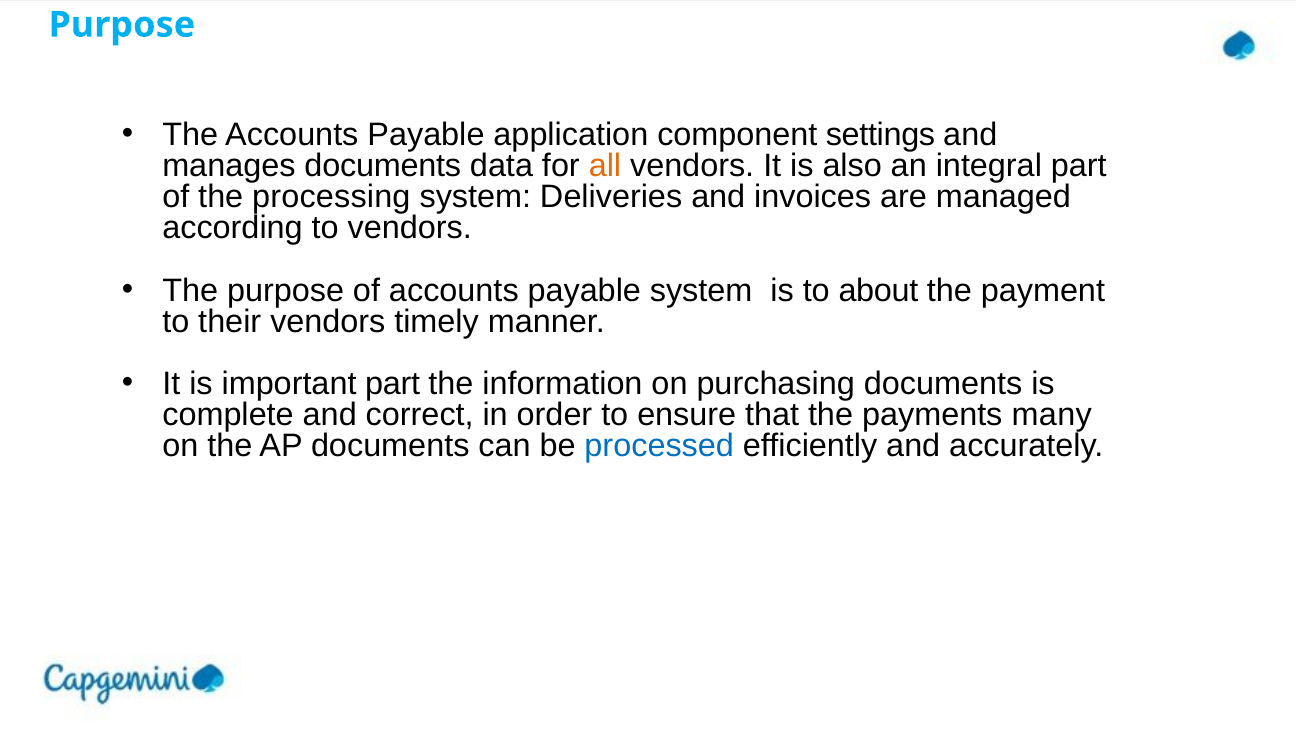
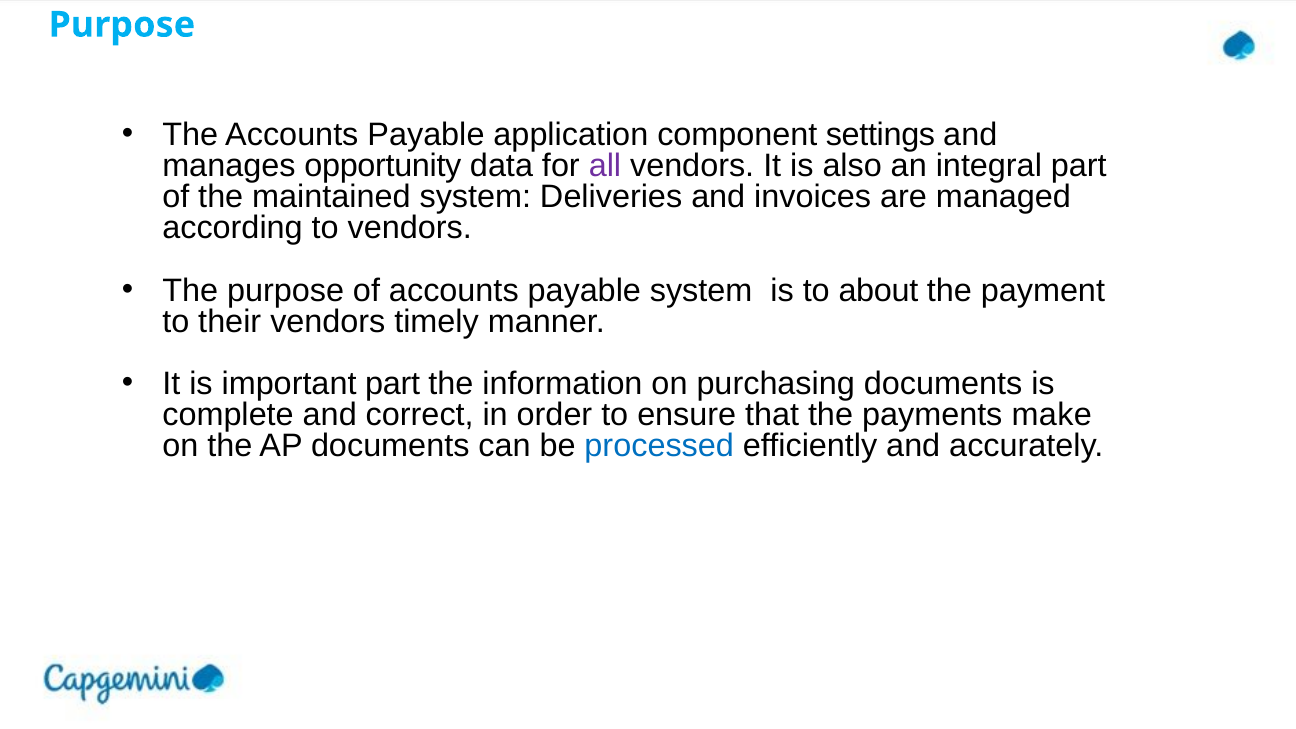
manages documents: documents -> opportunity (383, 166)
all colour: orange -> purple (605, 166)
processing: processing -> maintained (331, 197)
many: many -> make (1052, 415)
